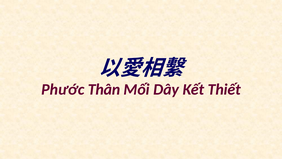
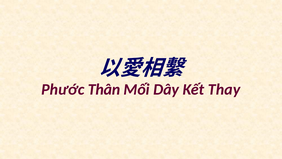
Thiết: Thiết -> Thay (224, 89)
